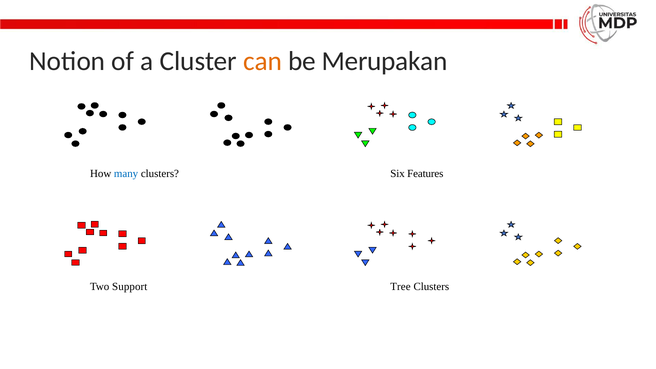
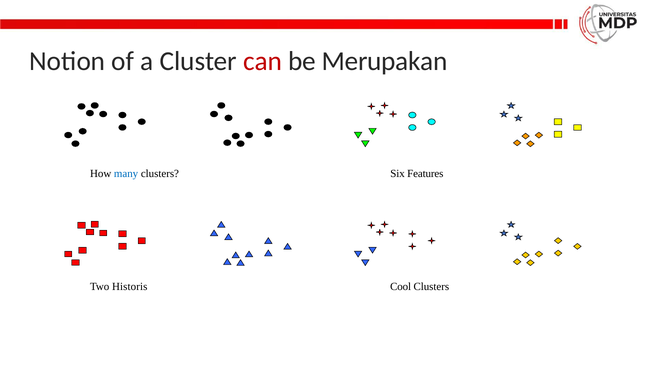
can colour: orange -> red (263, 61)
Support: Support -> Historis (130, 287)
Tree: Tree -> Cool (401, 287)
